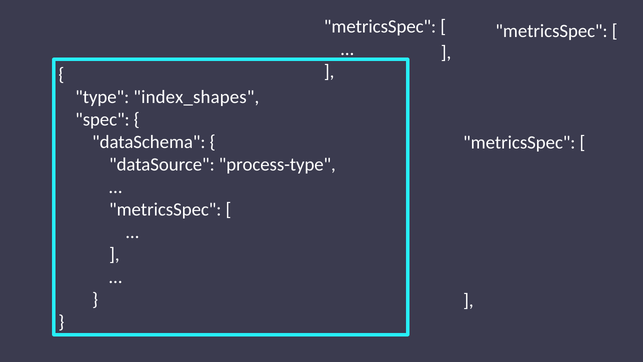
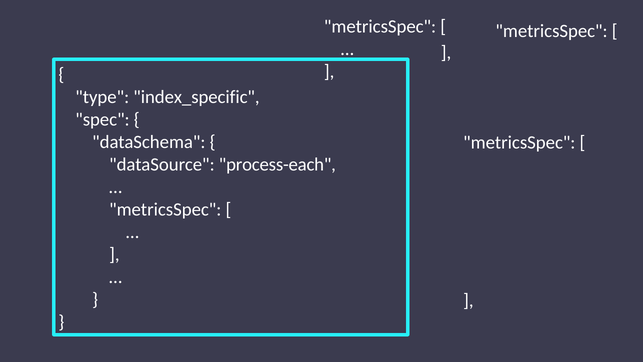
index_shapes: index_shapes -> index_specific (196, 97)
process-type: process-type -> process-each (277, 164)
